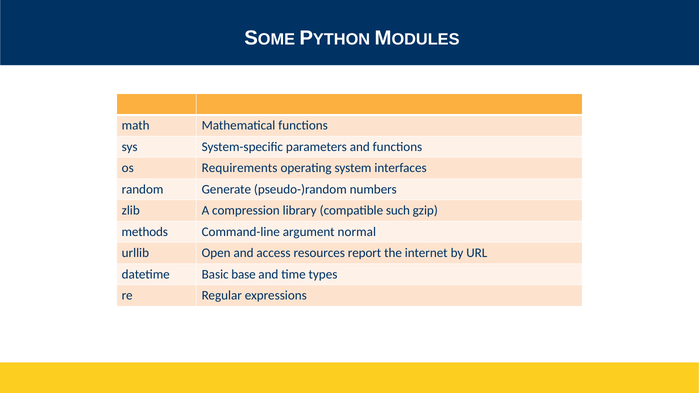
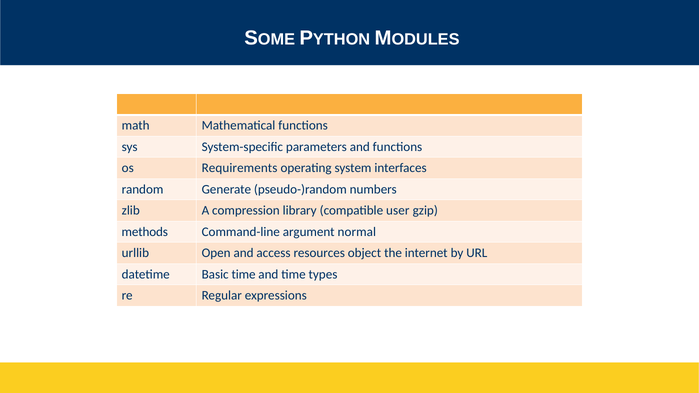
such: such -> user (398, 211)
report: report -> object (364, 253)
Basic base: base -> time (244, 275)
